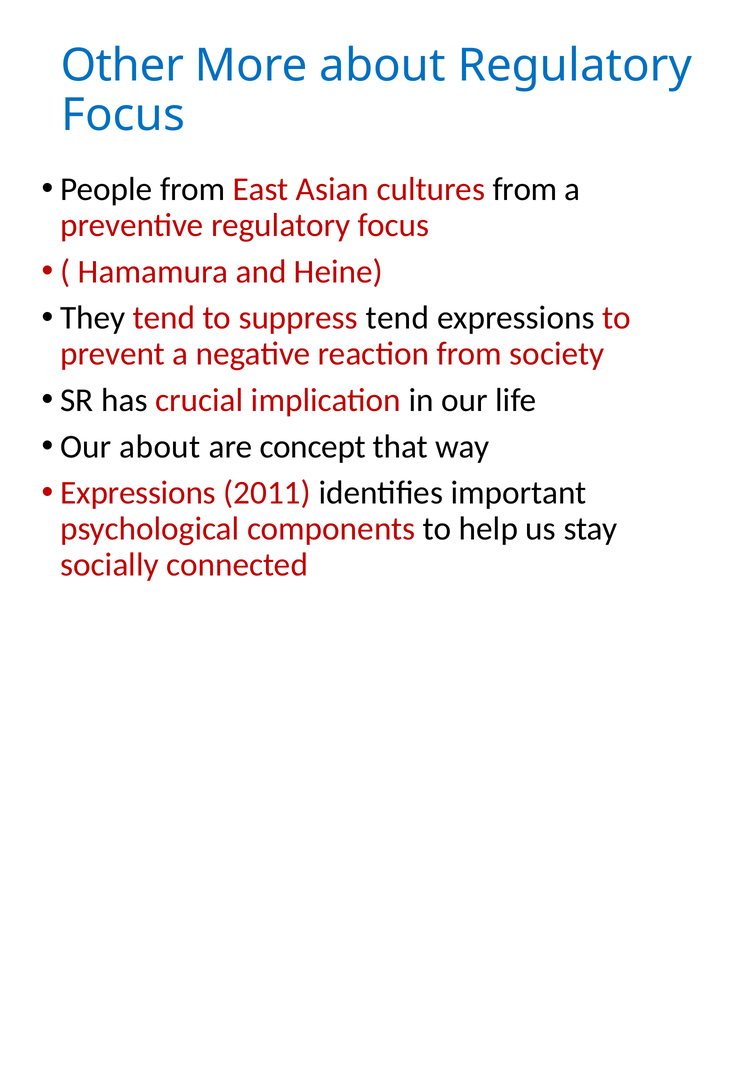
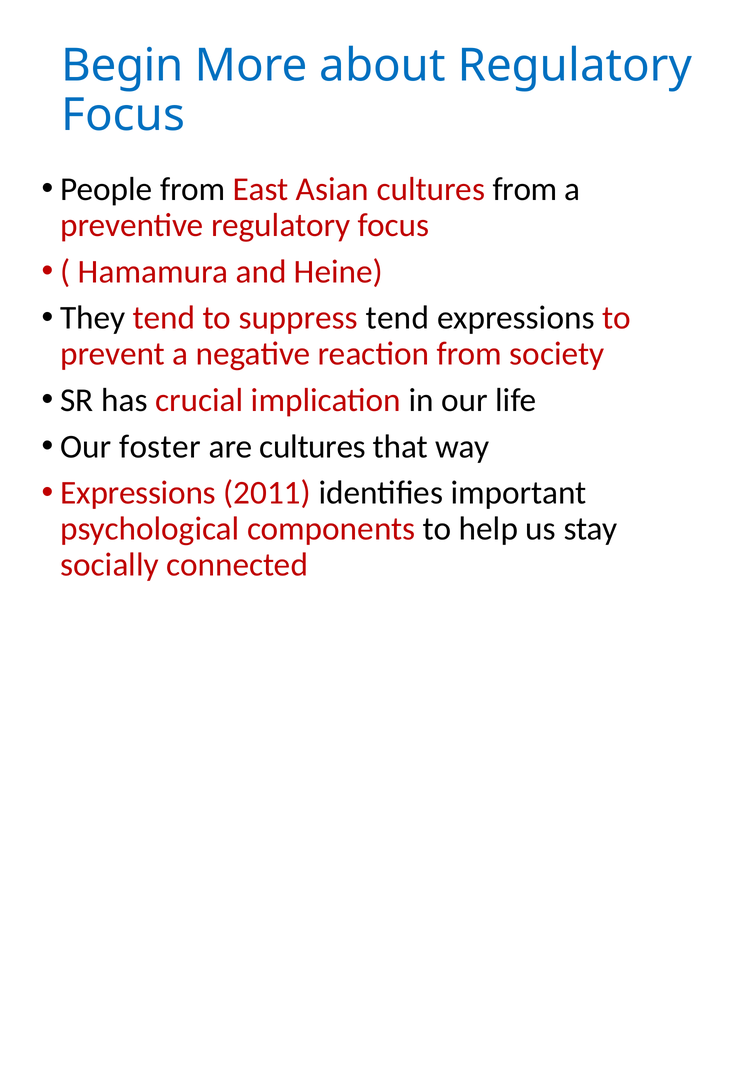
Other: Other -> Begin (122, 66)
Our about: about -> foster (160, 447)
are concept: concept -> cultures (313, 447)
